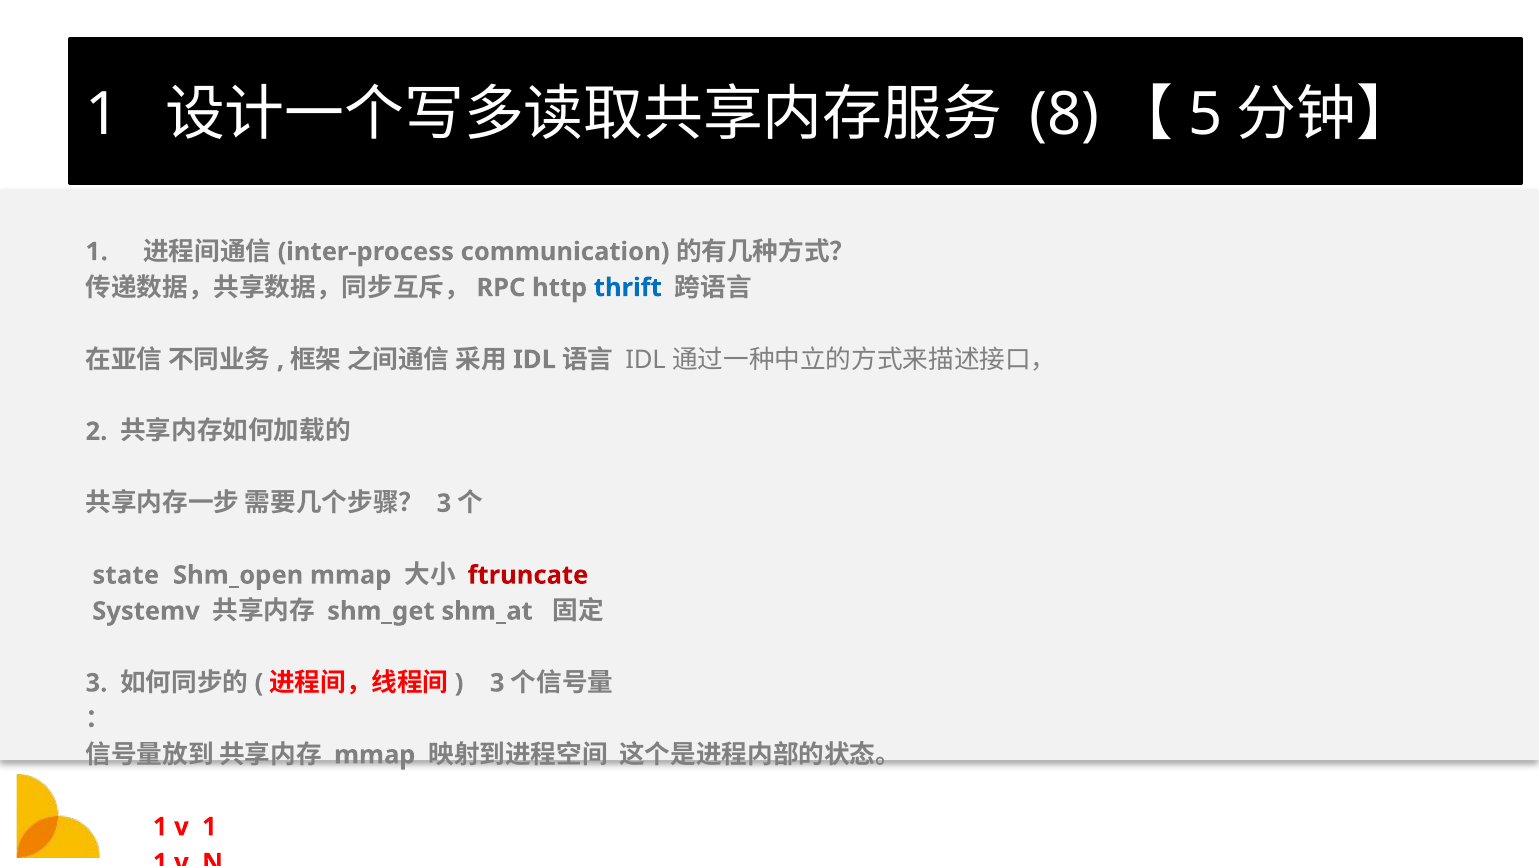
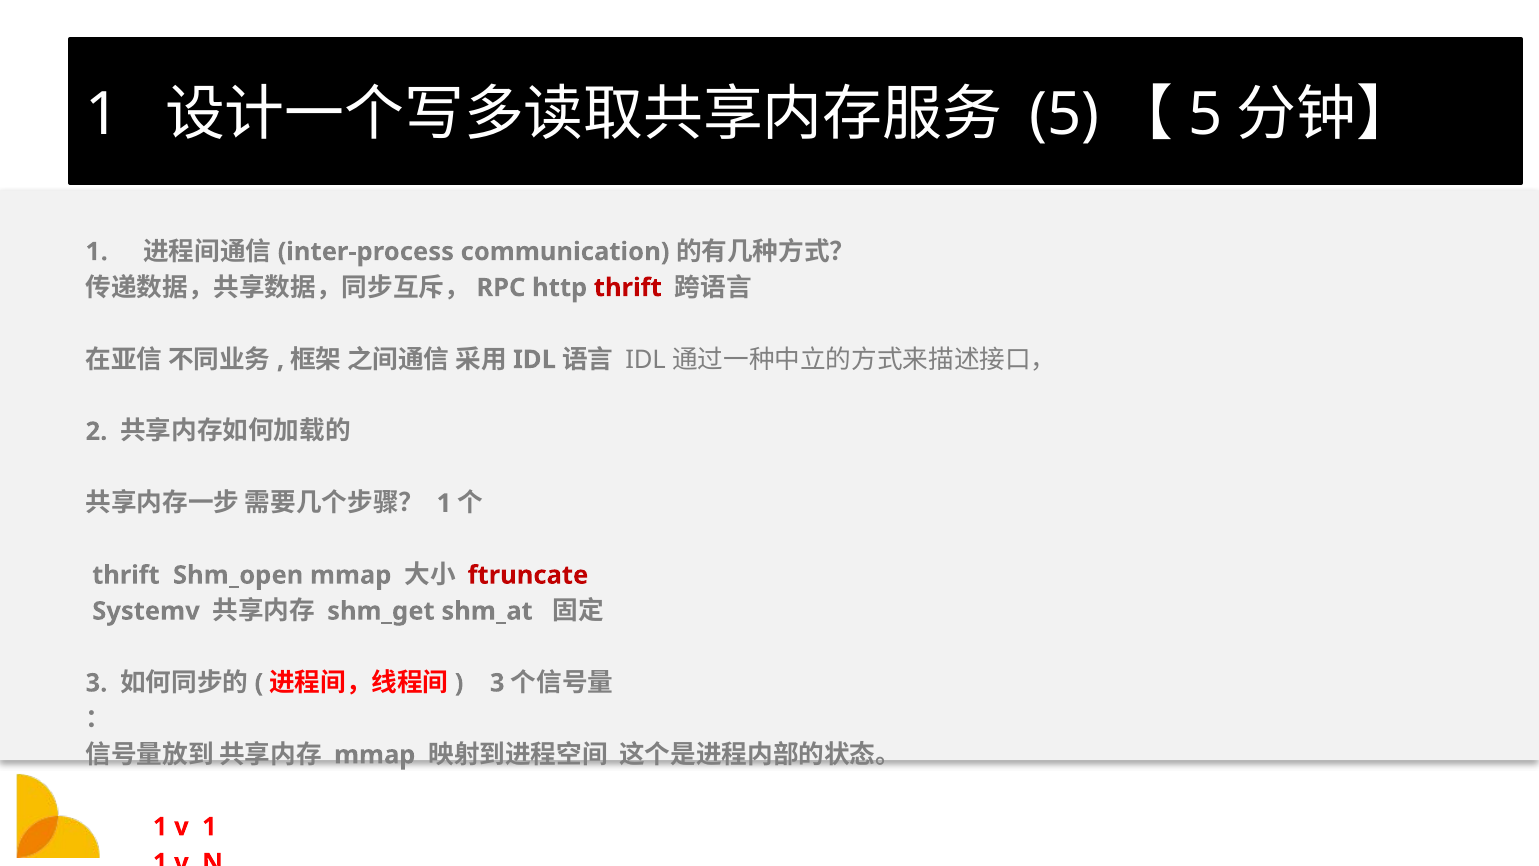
8: 8 -> 5 (1065, 115)
thrift colour: blue -> red (628, 288)
3: 3 -> 1 (444, 503)
state: state -> thrift (126, 575)
